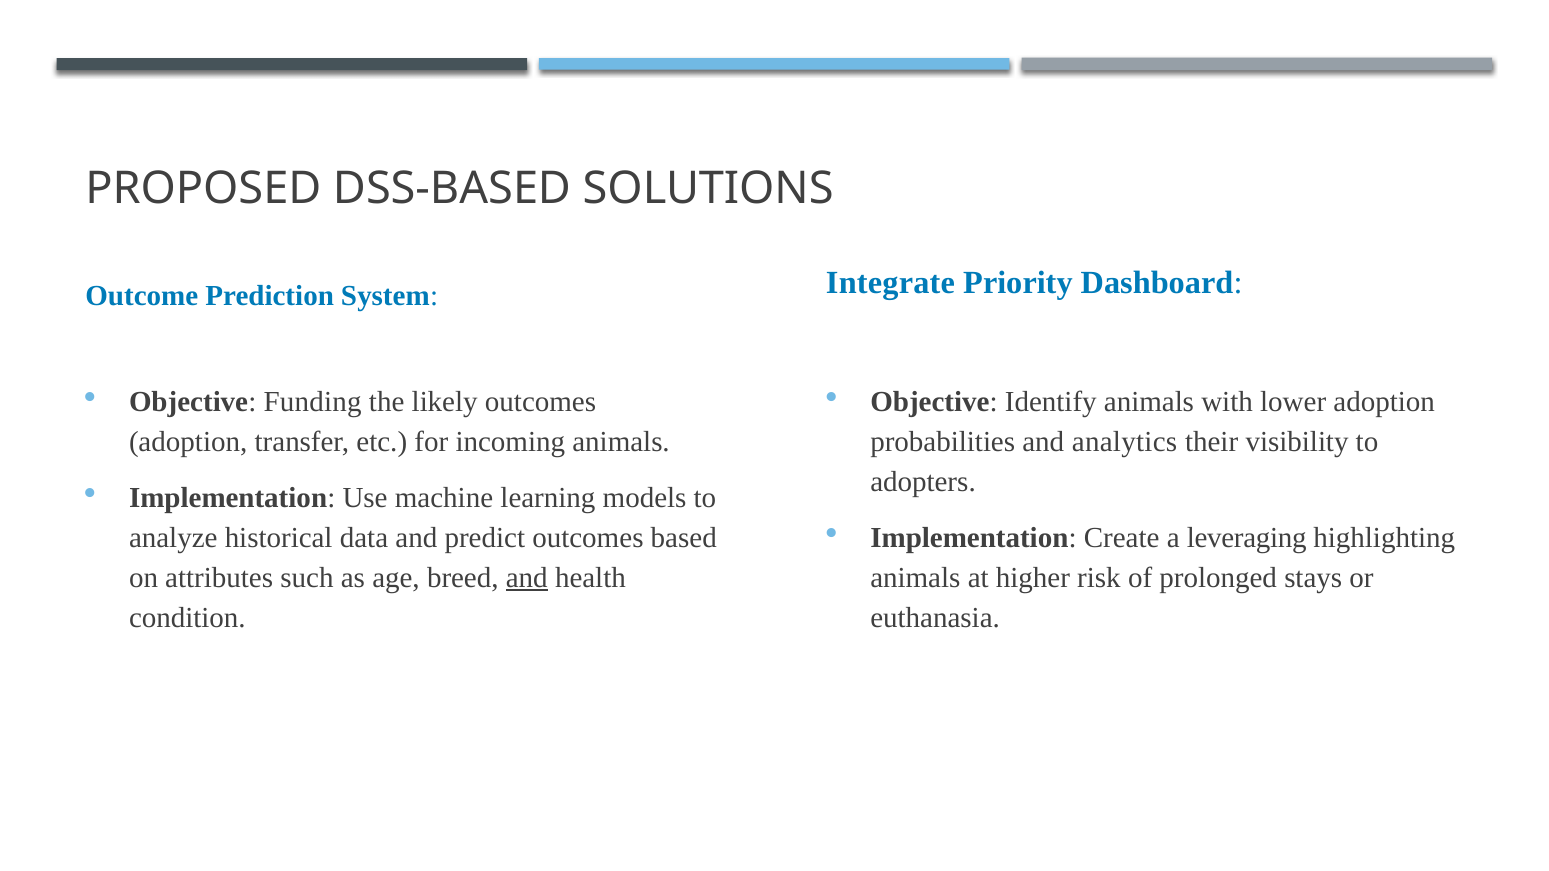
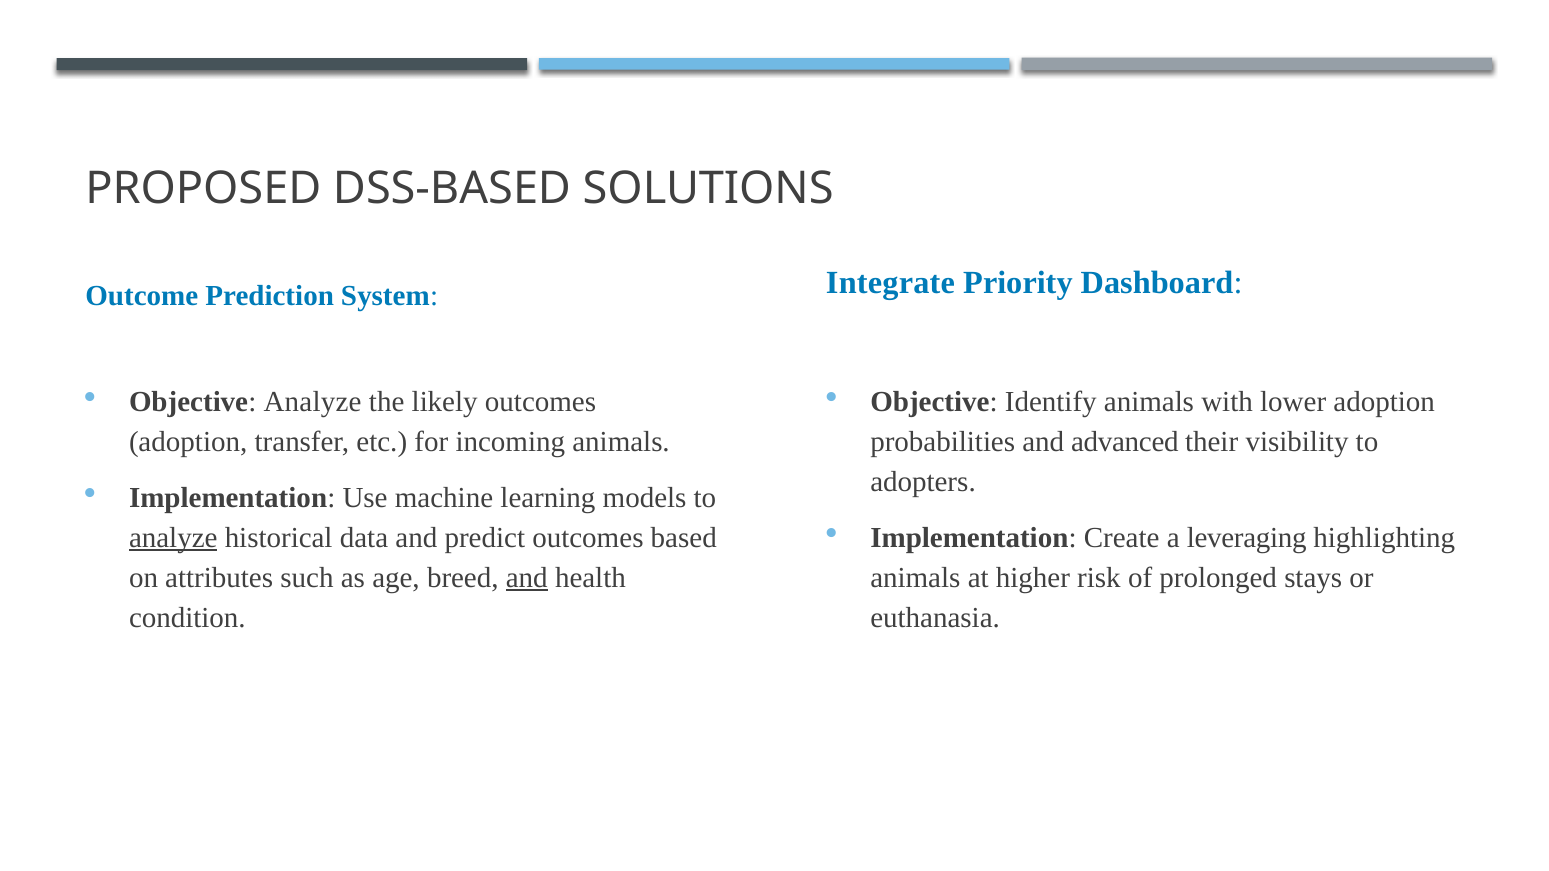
Objective Funding: Funding -> Analyze (313, 402)
analytics: analytics -> advanced (1125, 442)
analyze underline: none -> present (173, 538)
